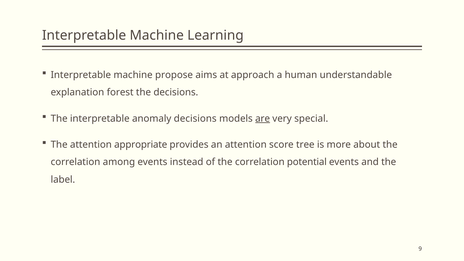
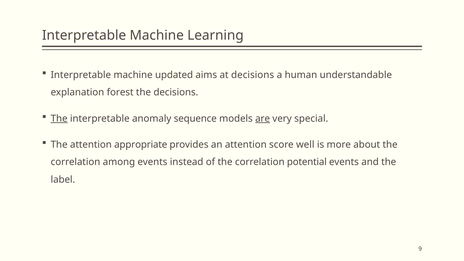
propose: propose -> updated (174, 75)
at approach: approach -> decisions (253, 75)
The underline: none -> present (59, 118)
anomaly decisions: decisions -> sequence (195, 118)
tree: tree -> well (305, 145)
